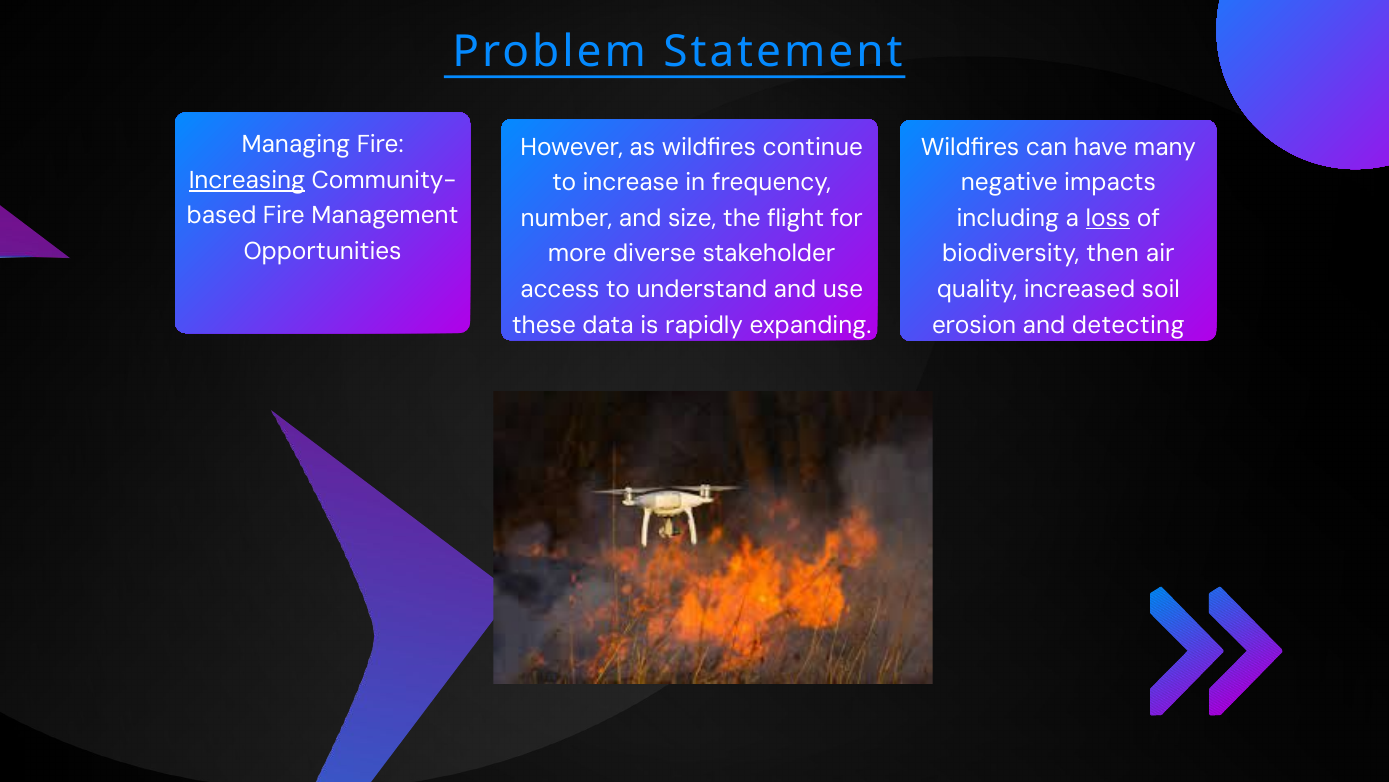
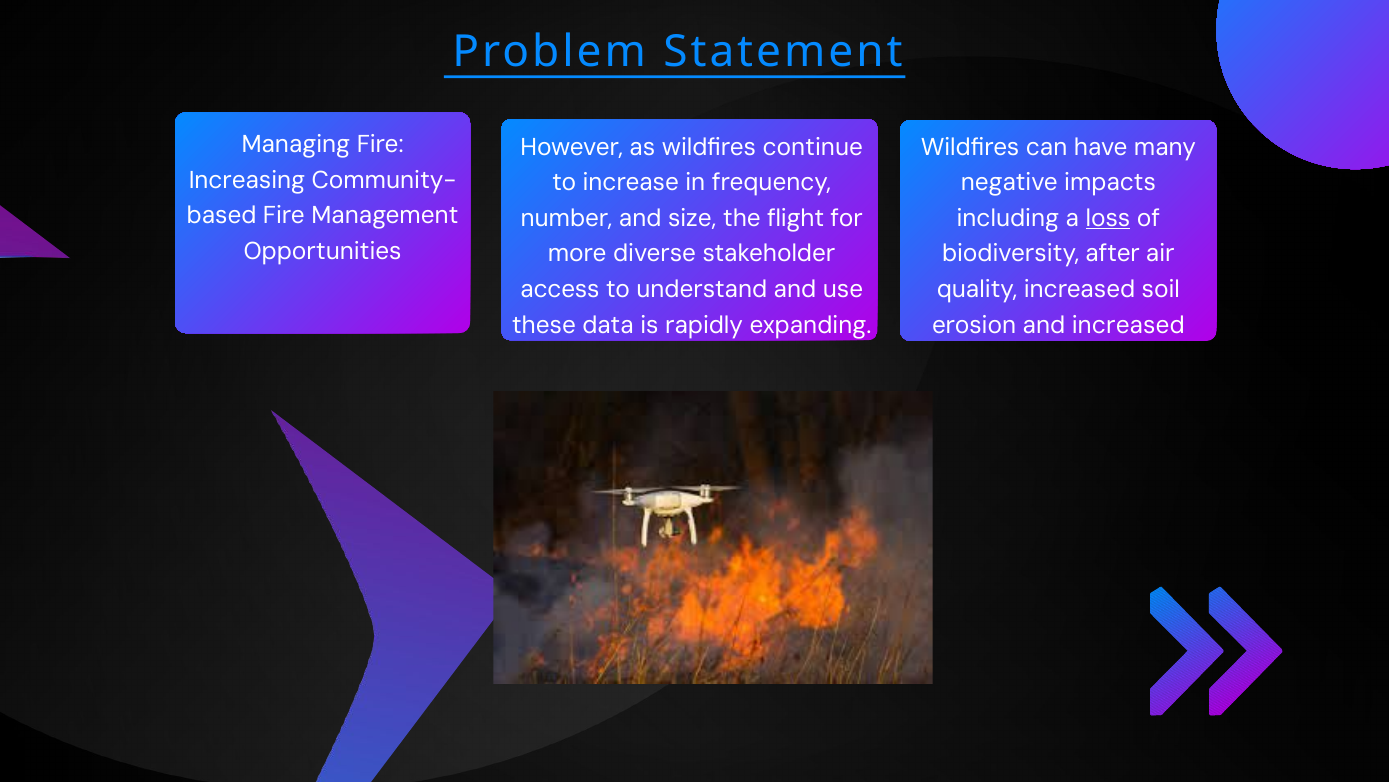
Increasing underline: present -> none (247, 180)
then: then -> after (1113, 254)
and detecting: detecting -> increased (1128, 325)
